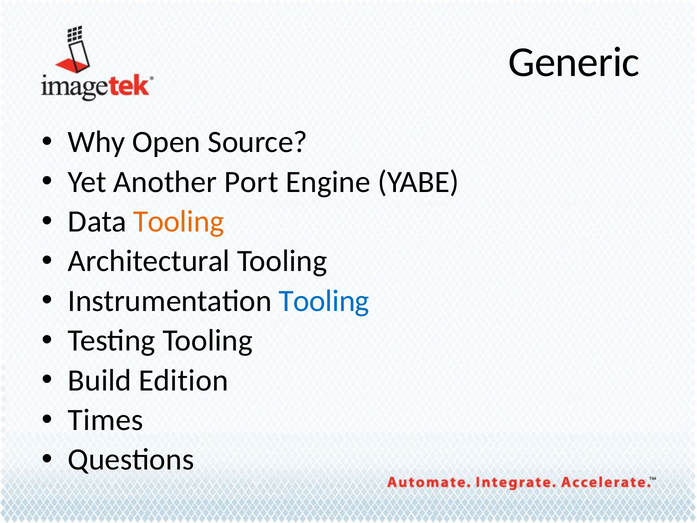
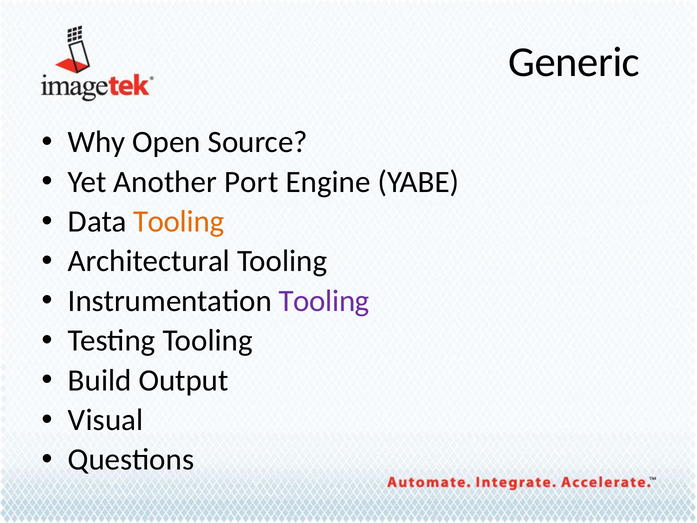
Tooling colour: blue -> purple (324, 301)
Edition: Edition -> Output (184, 380)
Times: Times -> Visual (106, 420)
